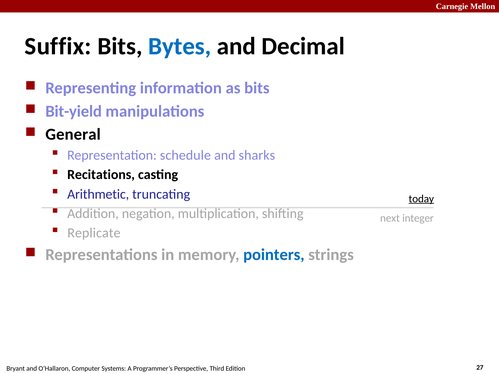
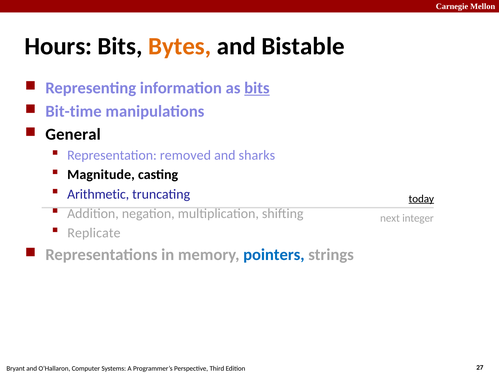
Suffix: Suffix -> Hours (58, 46)
Bytes colour: blue -> orange (180, 46)
Decimal: Decimal -> Bistable (303, 46)
bits underline: none -> present (257, 88)
Bit-yield: Bit-yield -> Bit-time (74, 111)
schedule: schedule -> removed (185, 155)
Recitations: Recitations -> Magnitude (101, 175)
